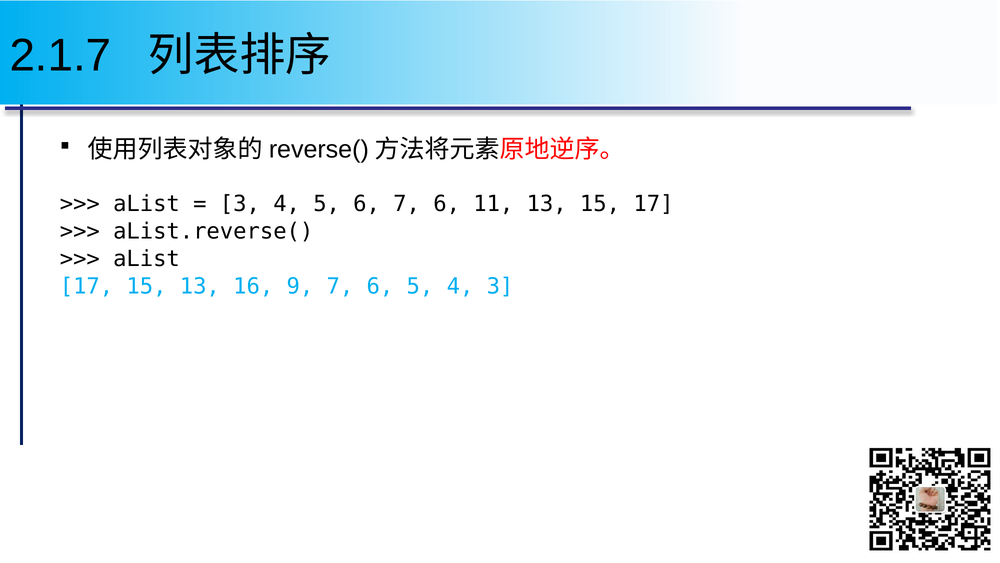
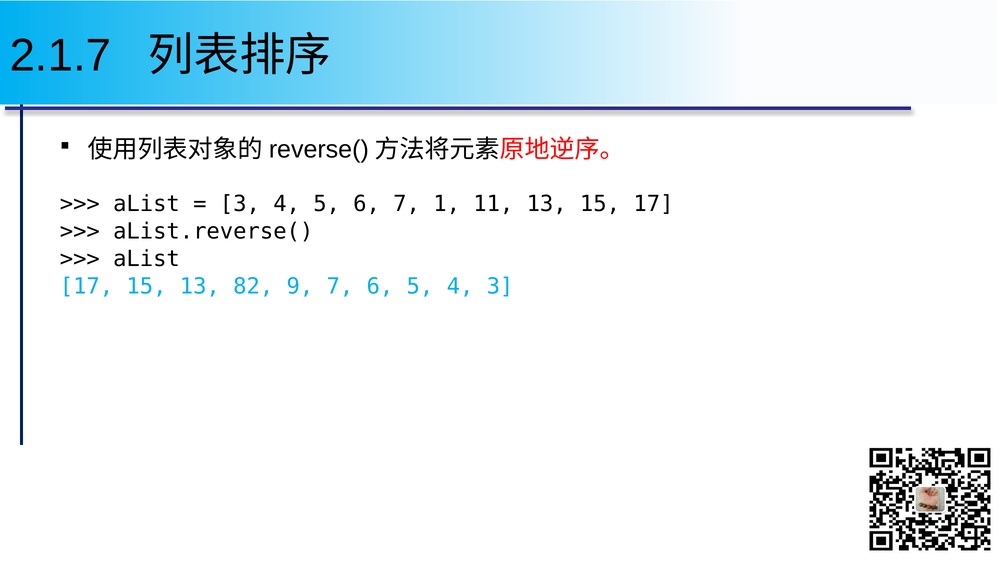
6 7 6: 6 -> 1 (447, 204)
16: 16 -> 82 (253, 286)
